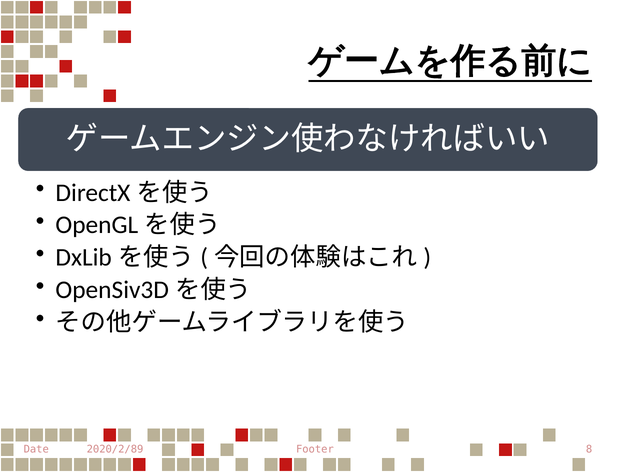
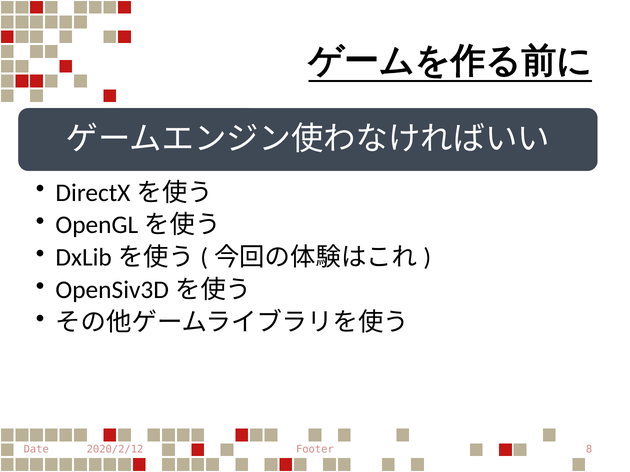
2020/2/89: 2020/2/89 -> 2020/2/12 (115, 450)
